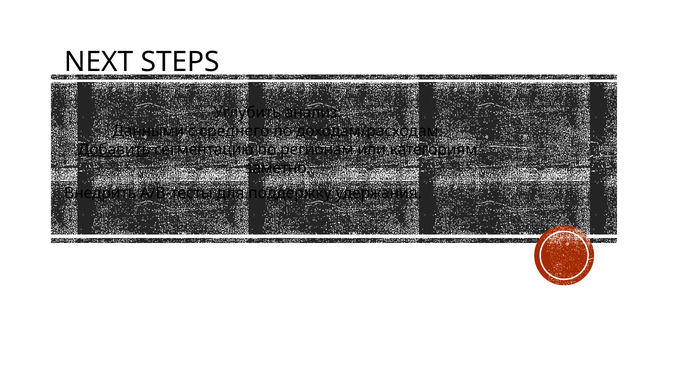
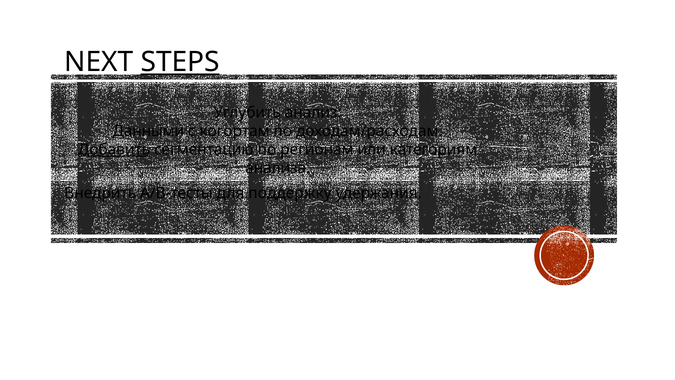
STEPS underline: none -> present (180, 62)
среднего: среднего -> когортам (235, 131)
заметно: заметно -> анализа (278, 168)
